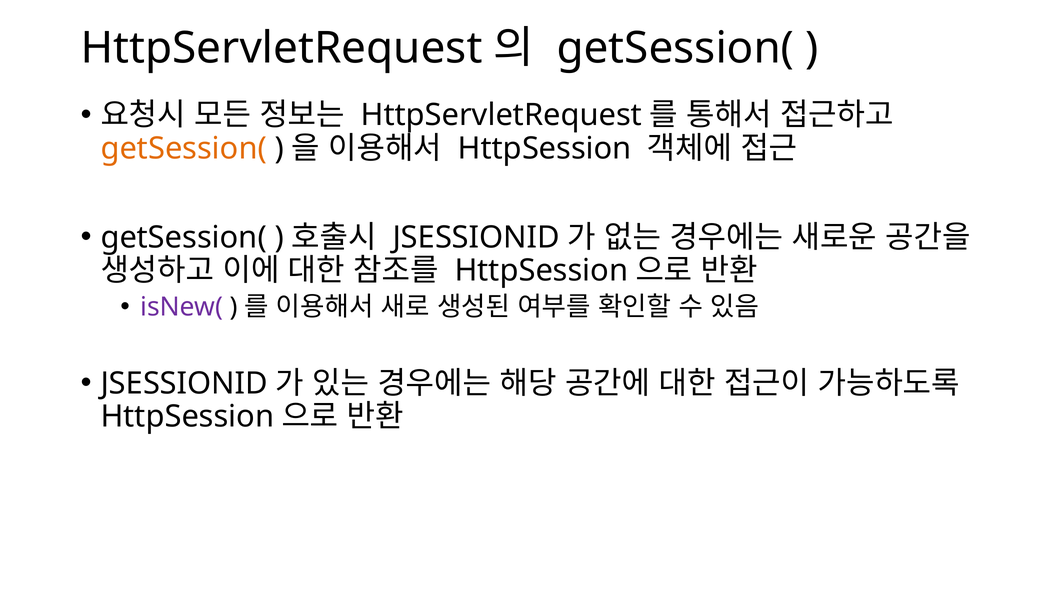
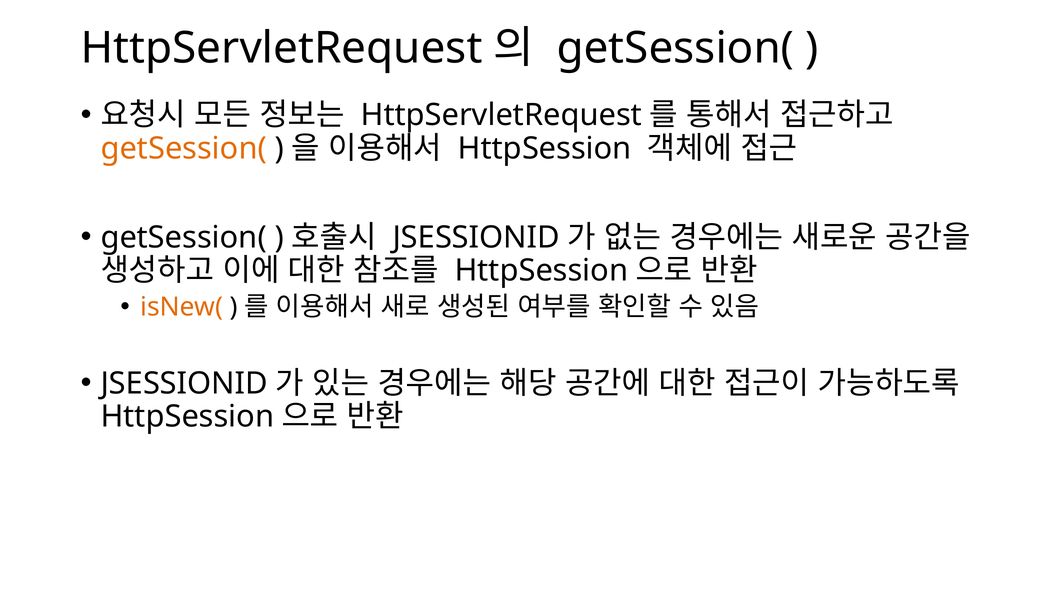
isNew( colour: purple -> orange (182, 307)
